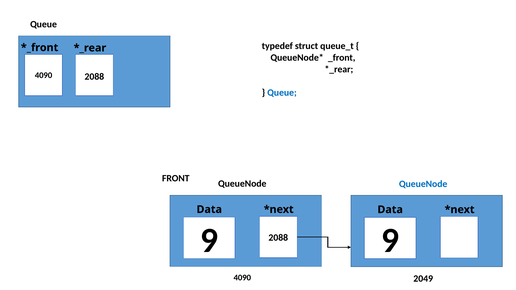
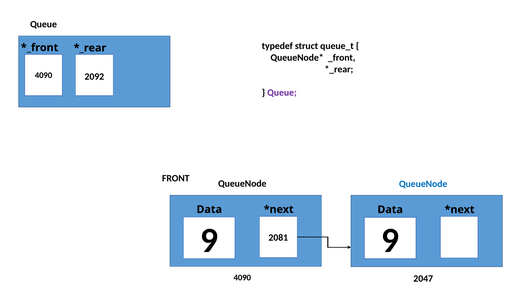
4090 2088: 2088 -> 2092 (94, 77)
Queue colour: blue -> purple (282, 93)
9 2088: 2088 -> 2081 (278, 238)
2049: 2049 -> 2047 (423, 279)
